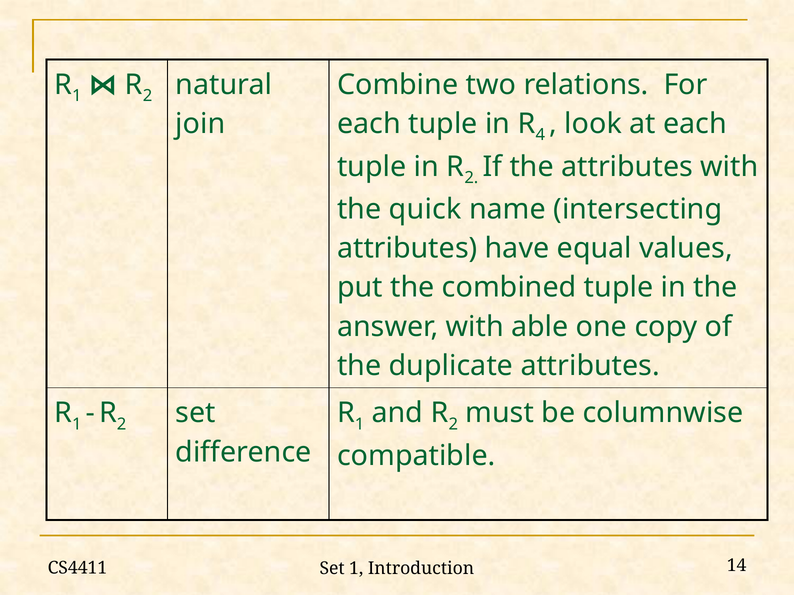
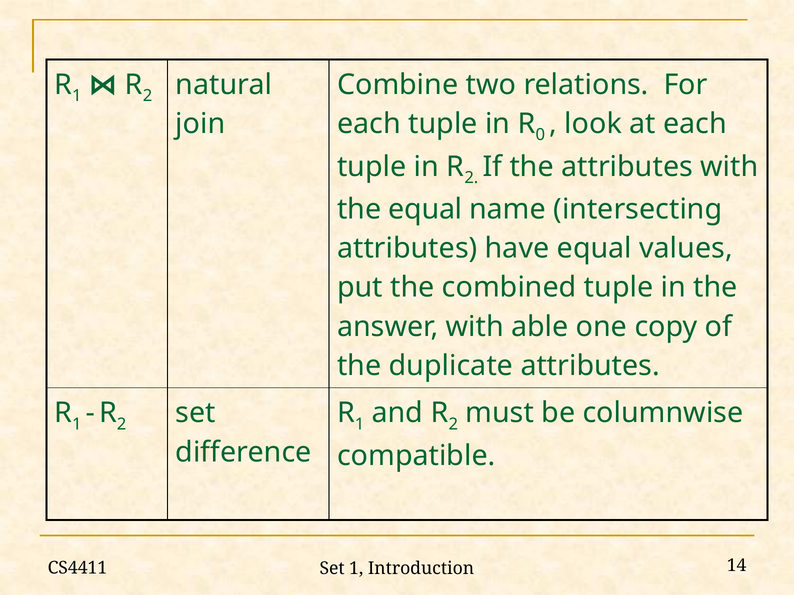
4: 4 -> 0 (540, 135)
the quick: quick -> equal (425, 209)
